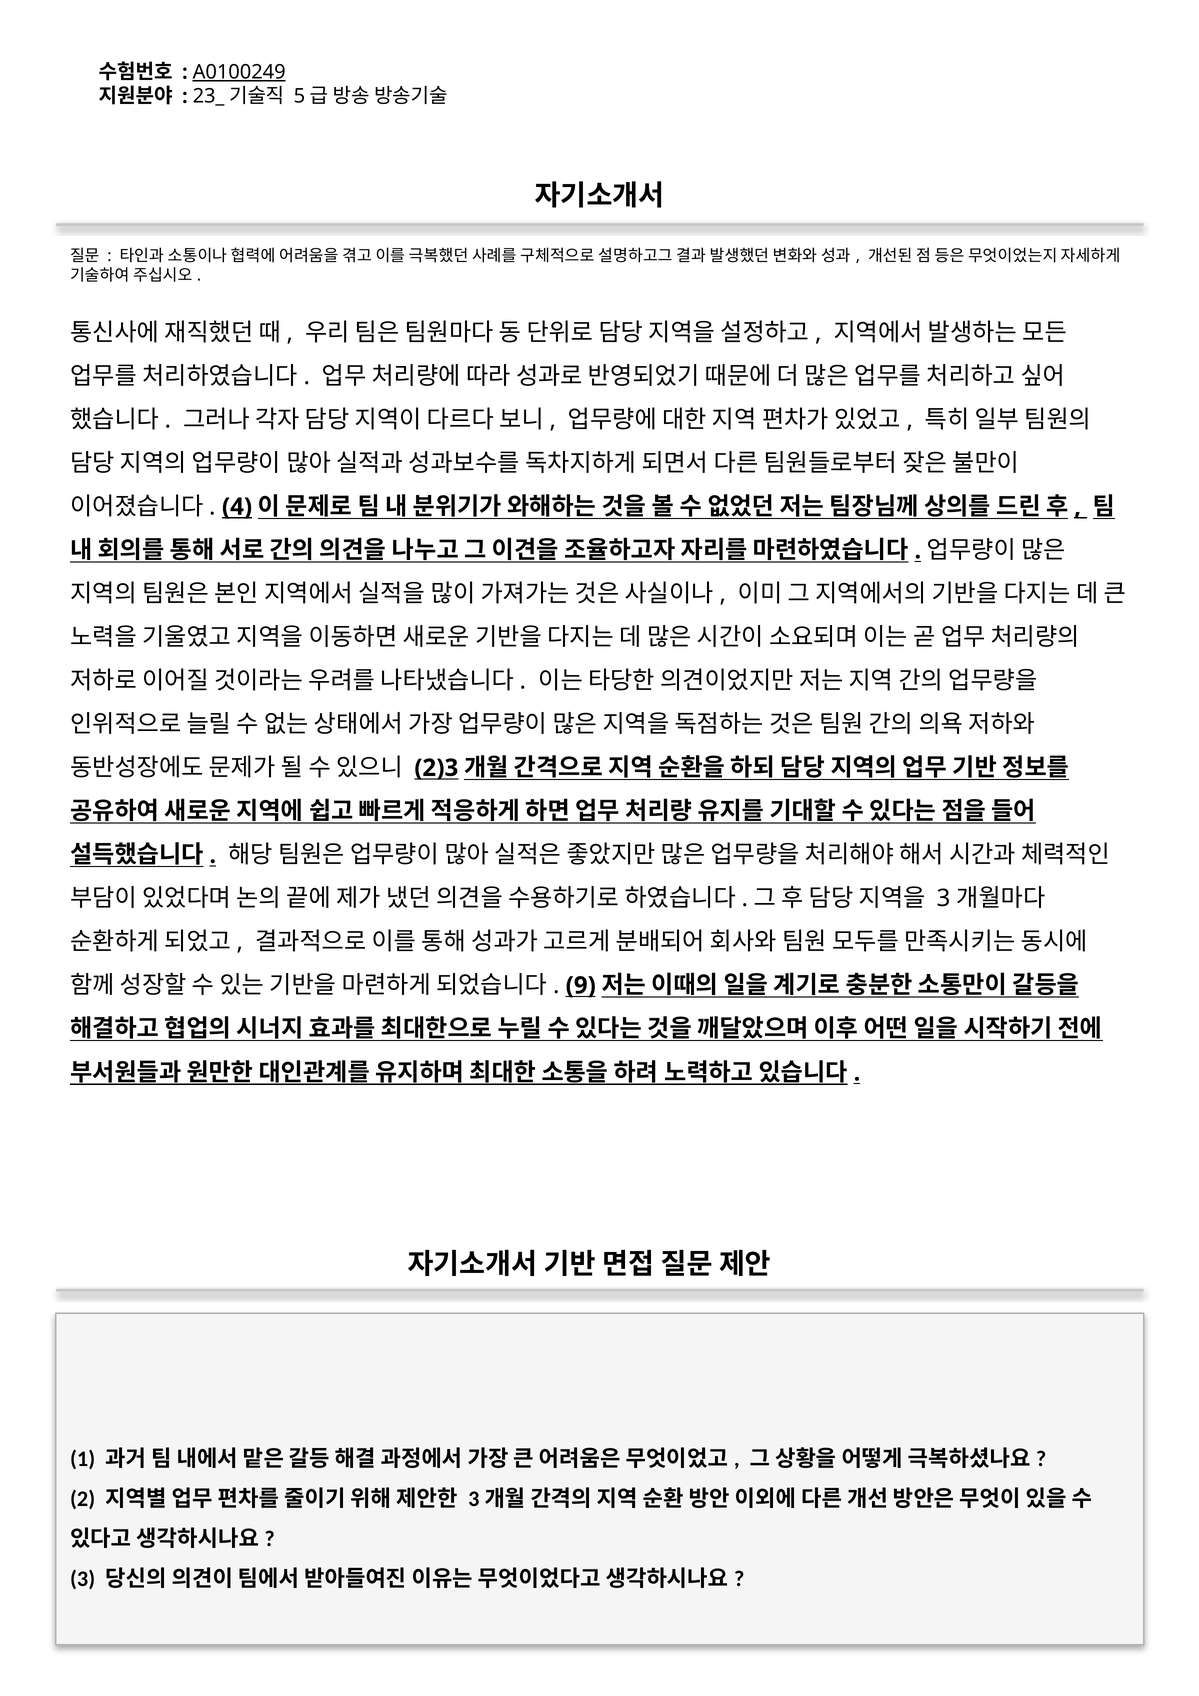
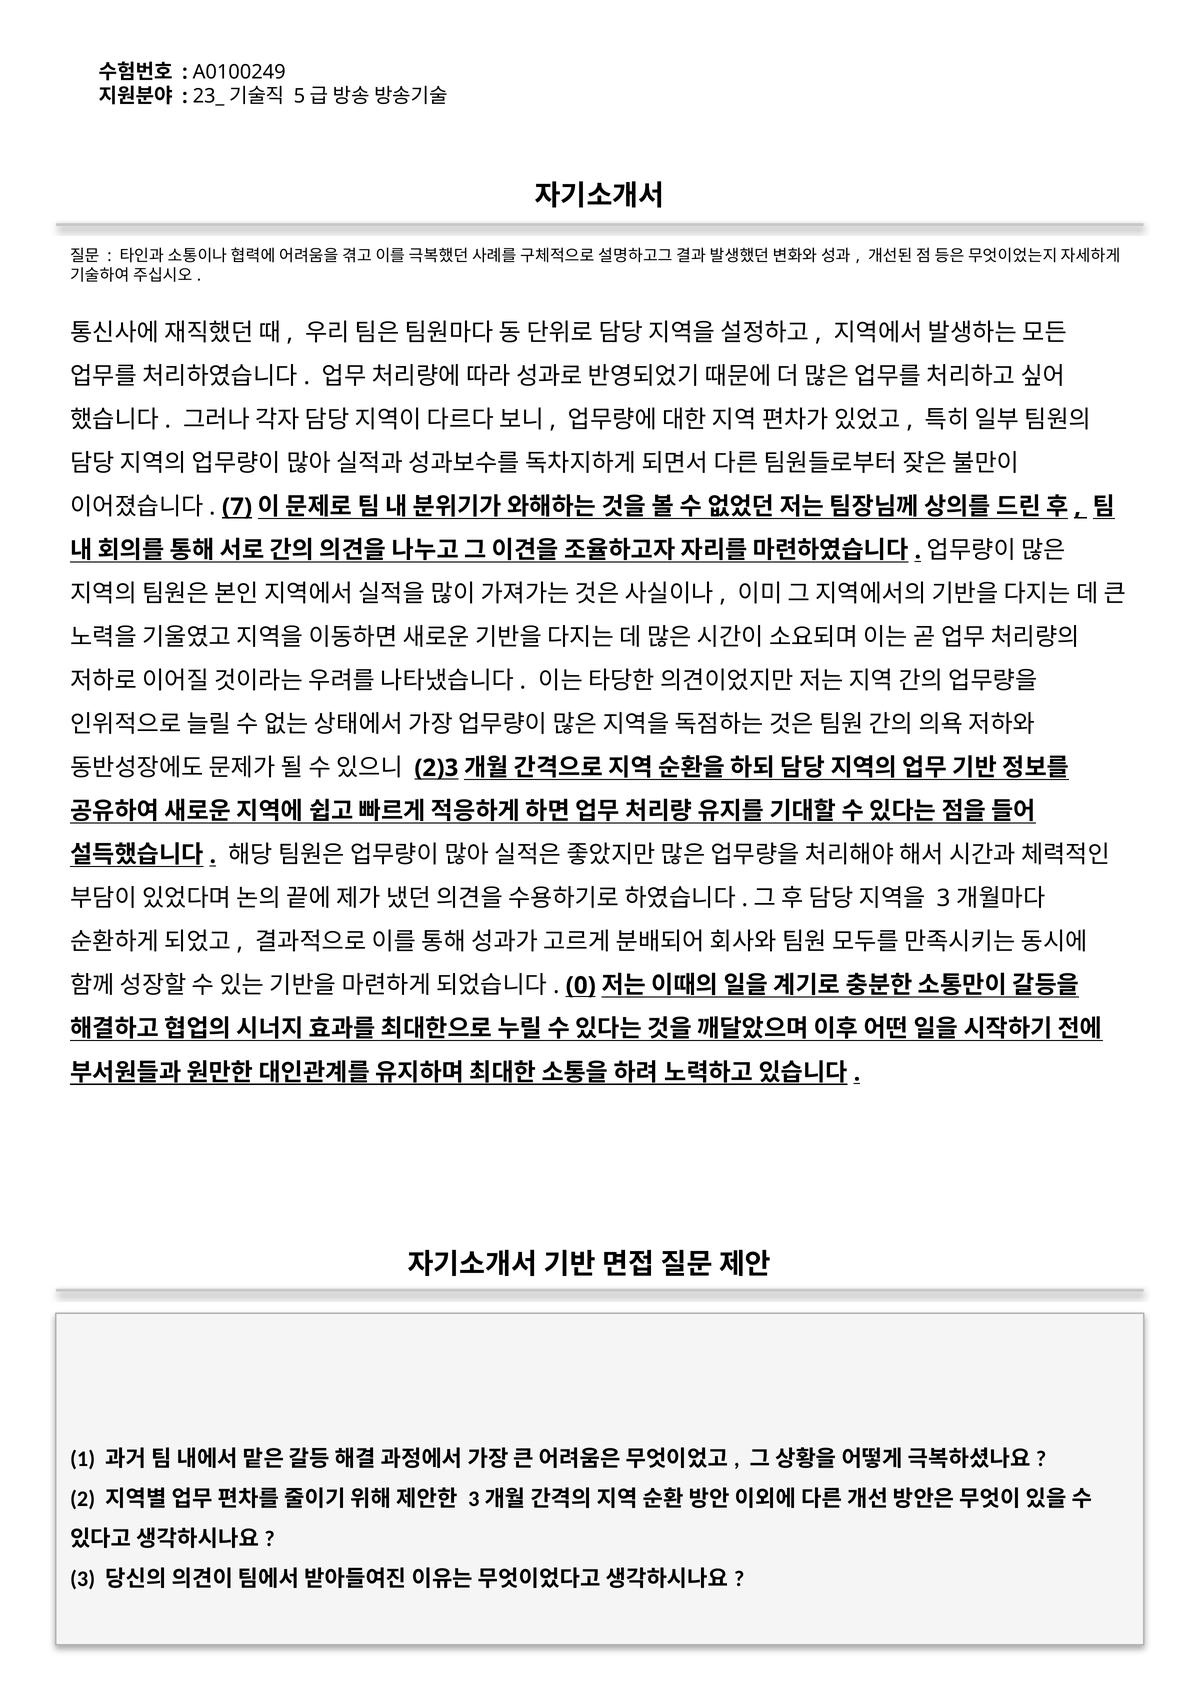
A0100249 underline: present -> none (239, 72)
4: 4 -> 7 (237, 507)
9: 9 -> 0 (581, 985)
